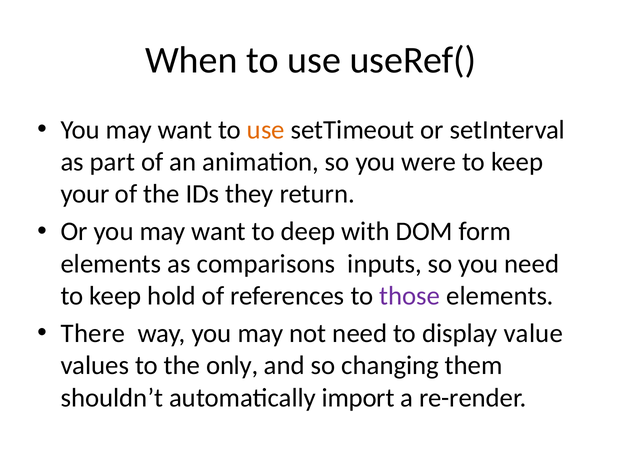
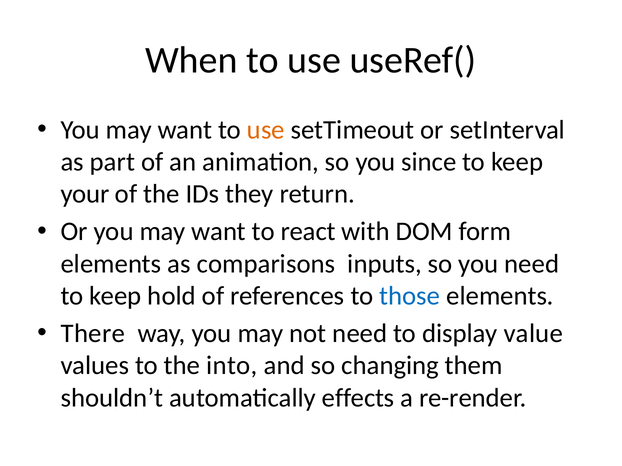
were: were -> since (429, 162)
deep: deep -> react (308, 232)
those colour: purple -> blue (410, 296)
only: only -> into (232, 366)
import: import -> effects (358, 398)
